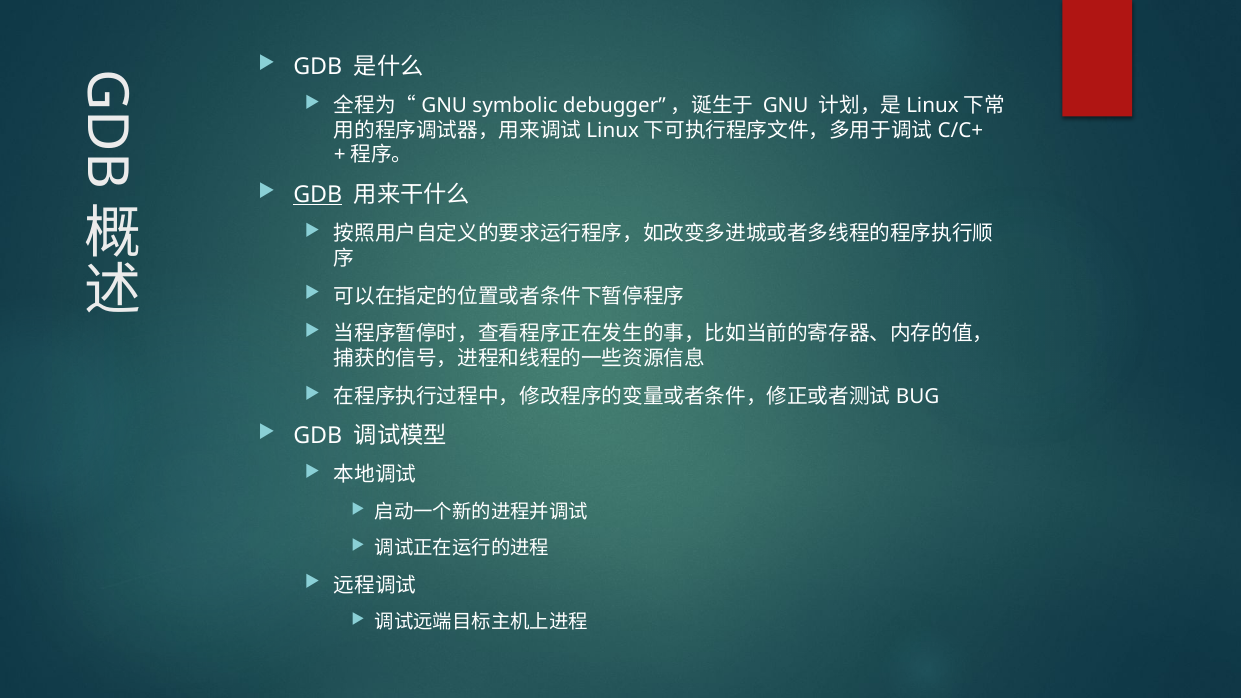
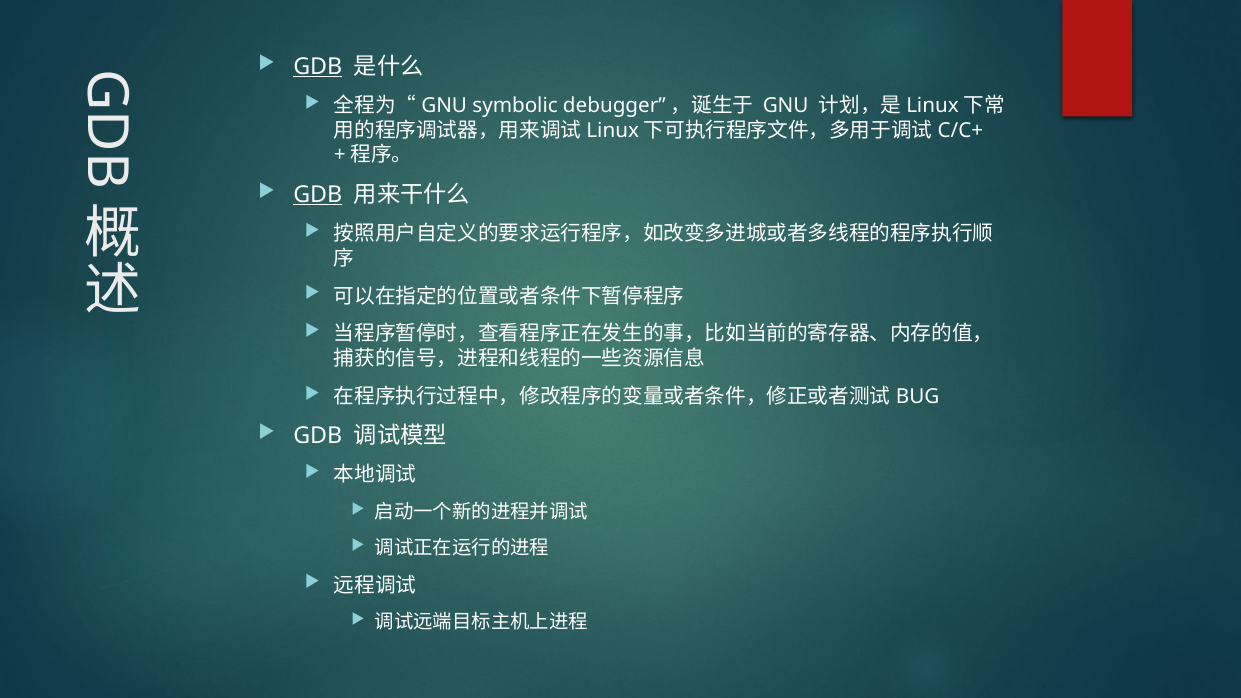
GDB underline: none -> present (318, 66)
